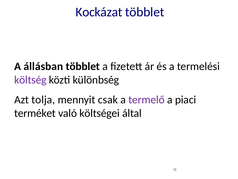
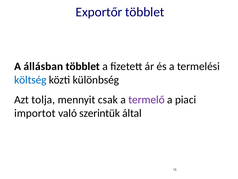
Kockázat: Kockázat -> Exportőr (99, 12)
költség colour: purple -> blue (30, 80)
terméket: terméket -> importot (35, 113)
költségei: költségei -> szerintük (100, 113)
